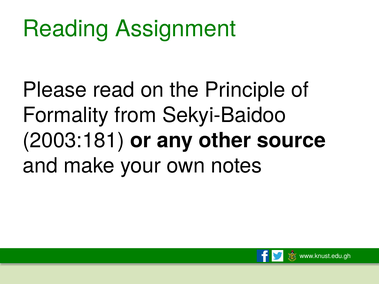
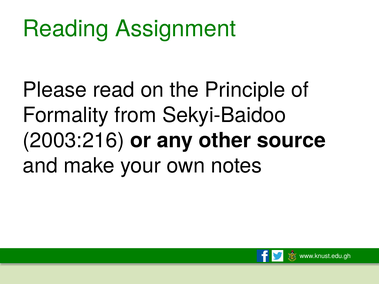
2003:181: 2003:181 -> 2003:216 (74, 141)
